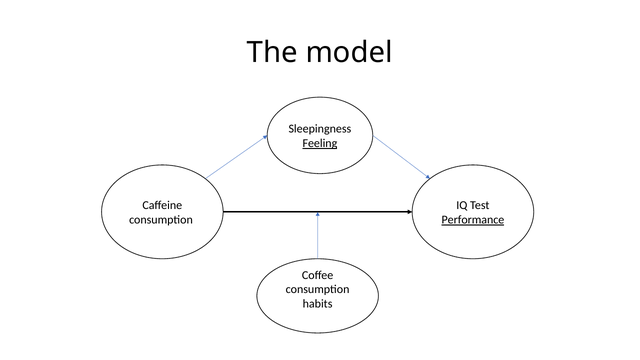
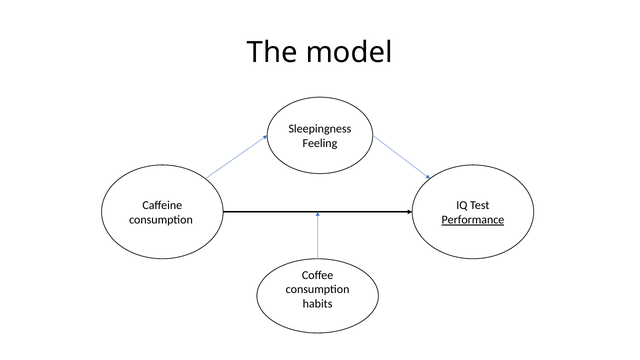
Feeling underline: present -> none (320, 143)
